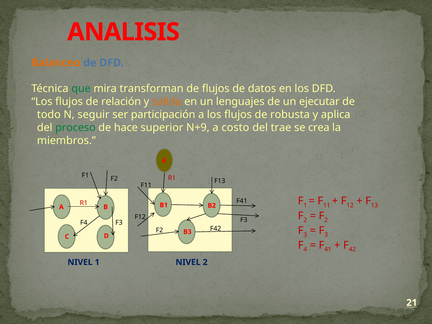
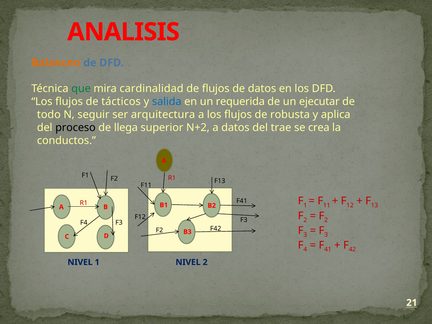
transforman: transforman -> cardinalidad (152, 89)
relación: relación -> tácticos (121, 102)
salida colour: orange -> blue (167, 102)
lenguajes: lenguajes -> requerida (240, 102)
participación: participación -> arquitectura (163, 115)
proceso colour: green -> black (75, 128)
hace: hace -> llega (126, 128)
N+9: N+9 -> N+2 (198, 128)
a costo: costo -> datos (235, 128)
miembros: miembros -> conductos (66, 140)
